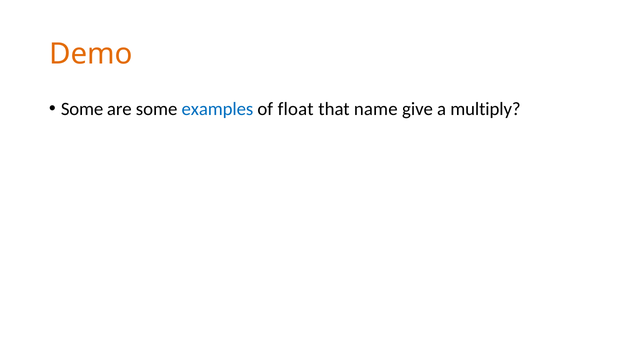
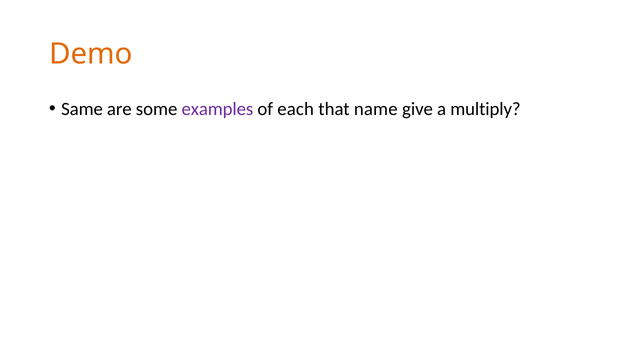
Some: Some -> Same (82, 109)
examples colour: blue -> purple (217, 109)
float: float -> each (296, 109)
